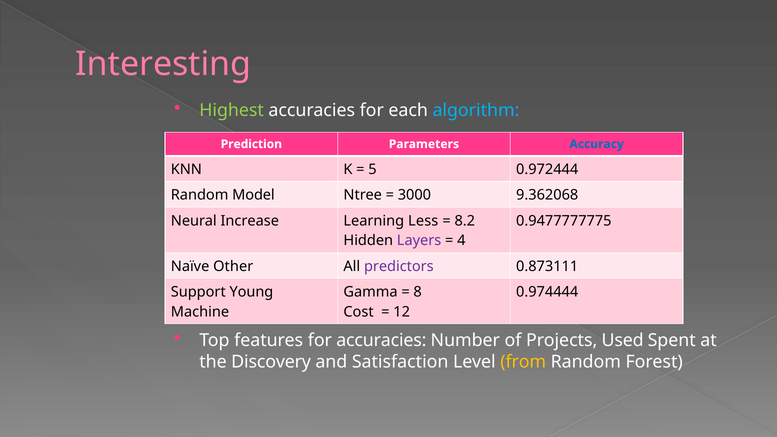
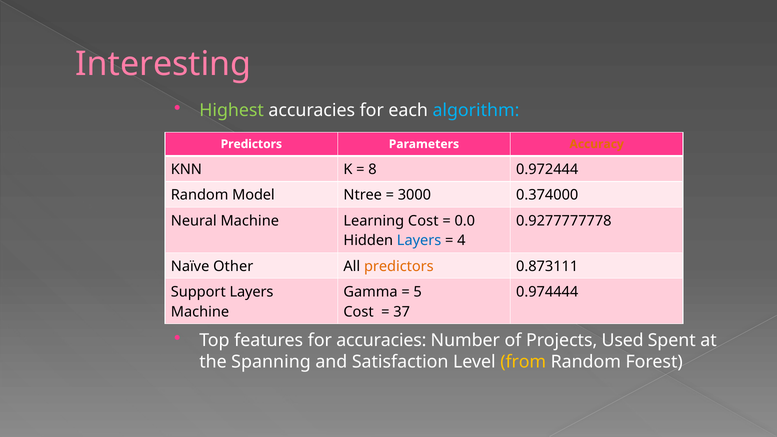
Prediction: Prediction -> Predictors (251, 144)
Accuracy colour: blue -> orange (597, 144)
5: 5 -> 8 (372, 169)
9.362068: 9.362068 -> 0.374000 (547, 195)
Neural Increase: Increase -> Machine (250, 221)
Learning Less: Less -> Cost (423, 221)
8.2: 8.2 -> 0.0 (465, 221)
0.9477777775: 0.9477777775 -> 0.9277777778 (564, 221)
Layers colour: purple -> blue (419, 241)
predictors colour: purple -> orange (399, 266)
Support Young: Young -> Layers (251, 292)
8: 8 -> 5 (418, 292)
12: 12 -> 37 (402, 312)
Discovery: Discovery -> Spanning (271, 362)
